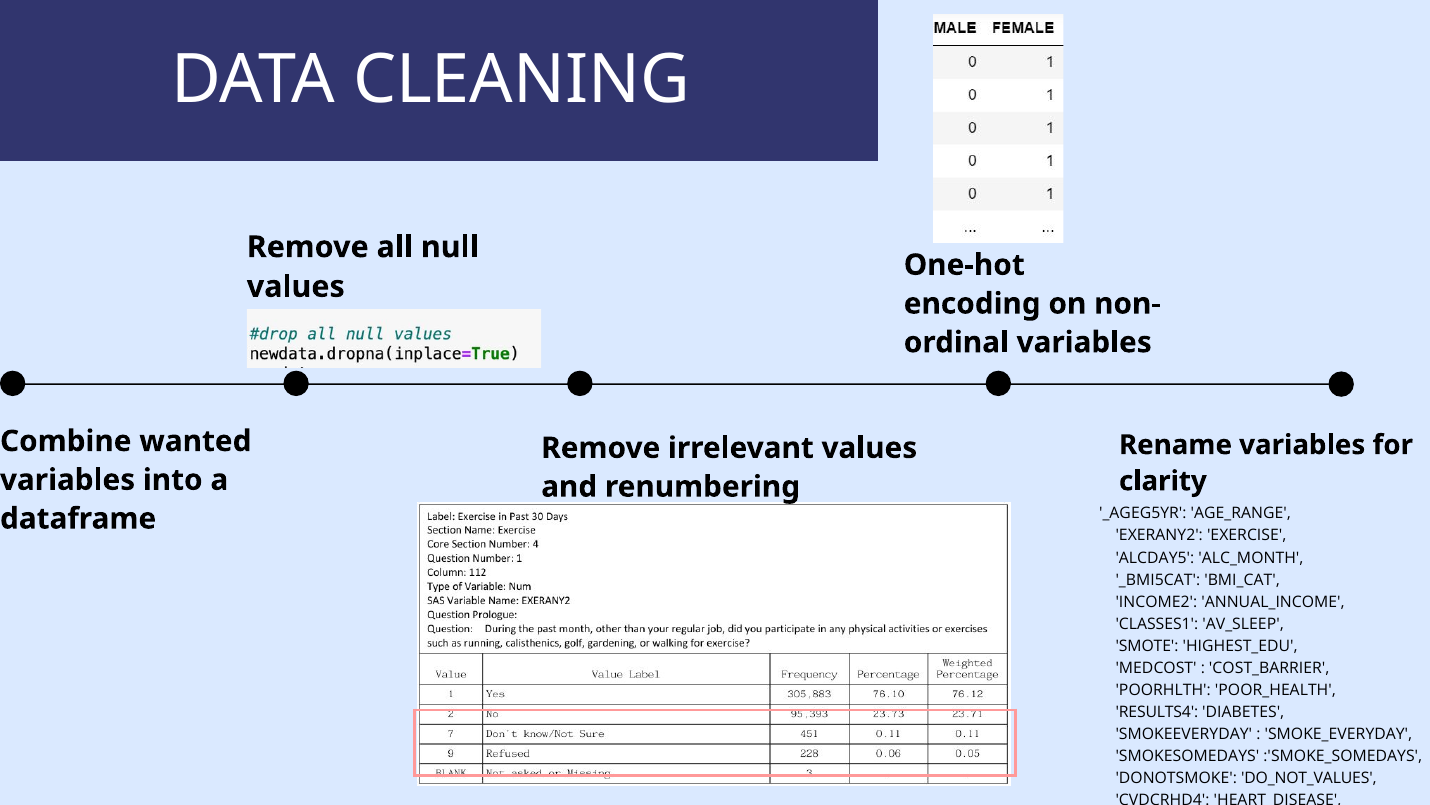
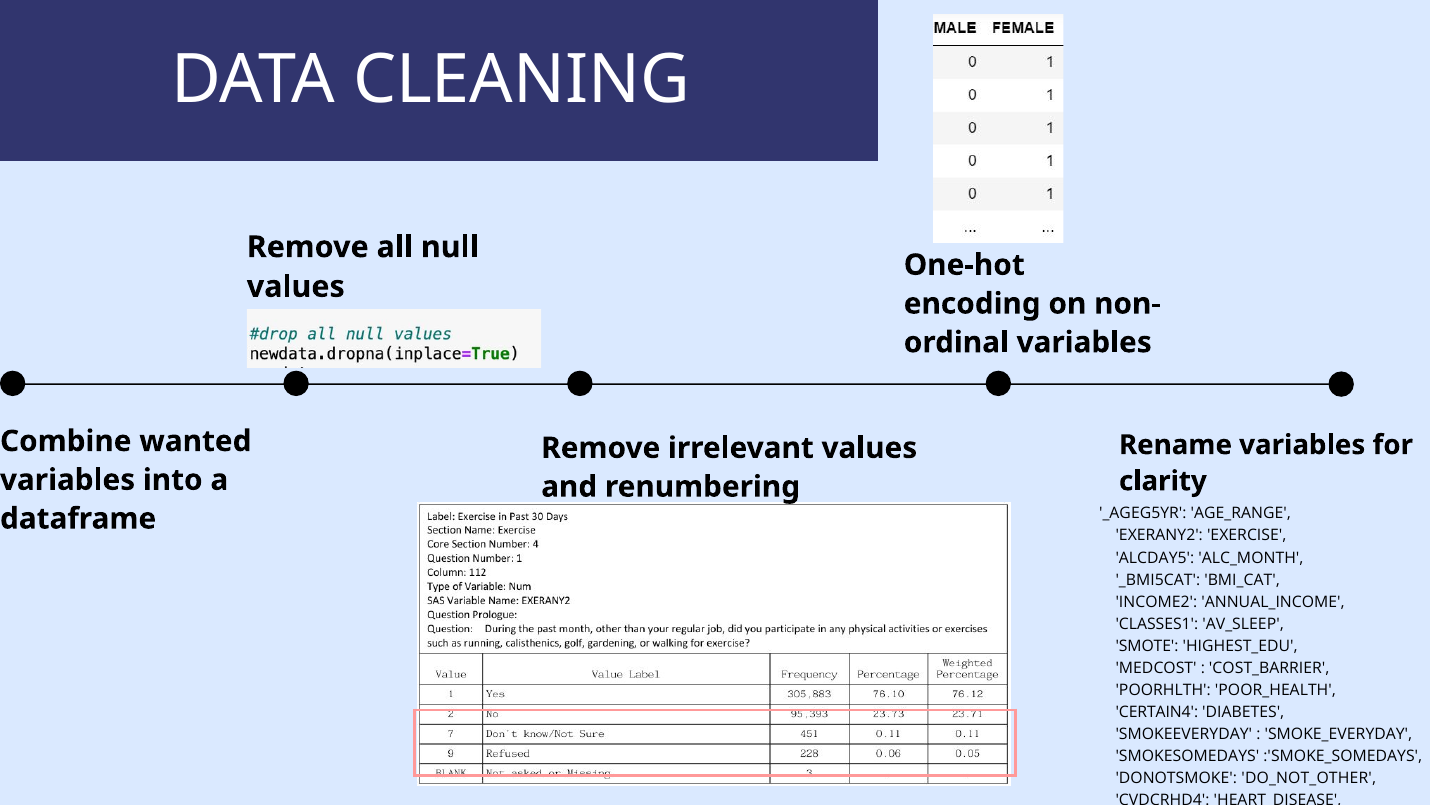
RESULTS4: RESULTS4 -> CERTAIN4 (1157, 712)
DO_NOT_VALUES: DO_NOT_VALUES -> DO_NOT_OTHER (1309, 778)
